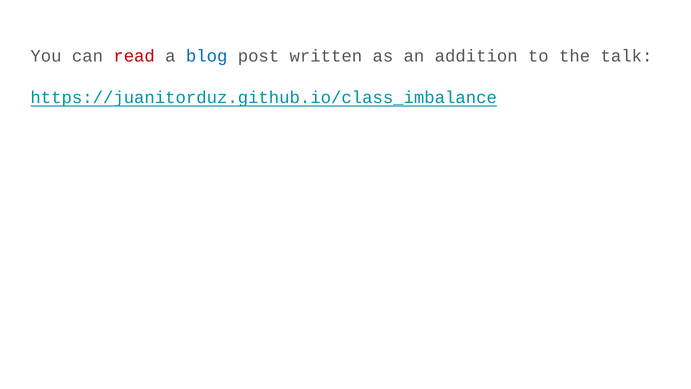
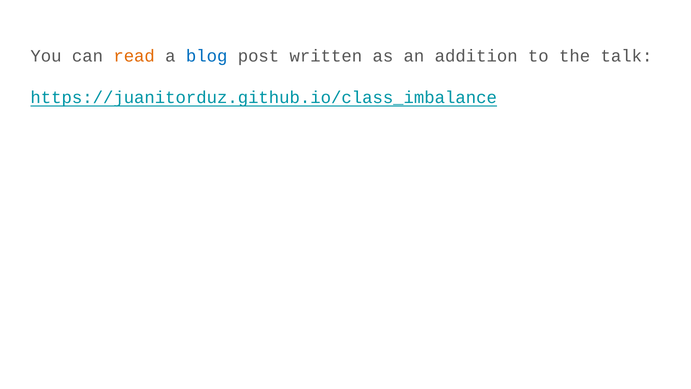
read colour: red -> orange (134, 56)
